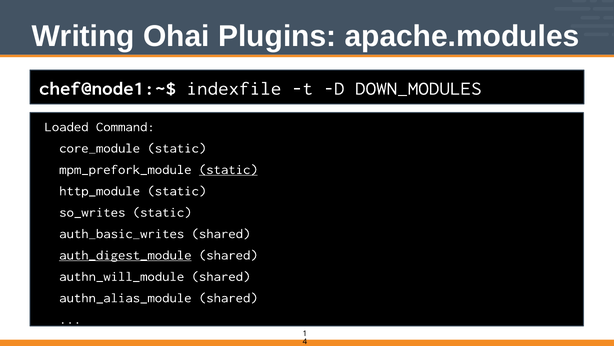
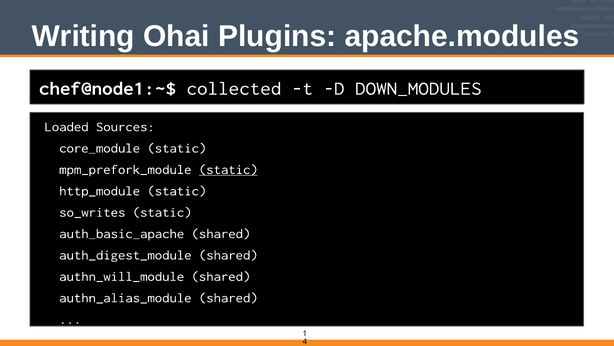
indexfile: indexfile -> collected (234, 88)
Command: Command -> Sources (125, 126)
auth_basic_writes: auth_basic_writes -> auth_basic_apache (122, 233)
auth_digest_module underline: present -> none (125, 255)
